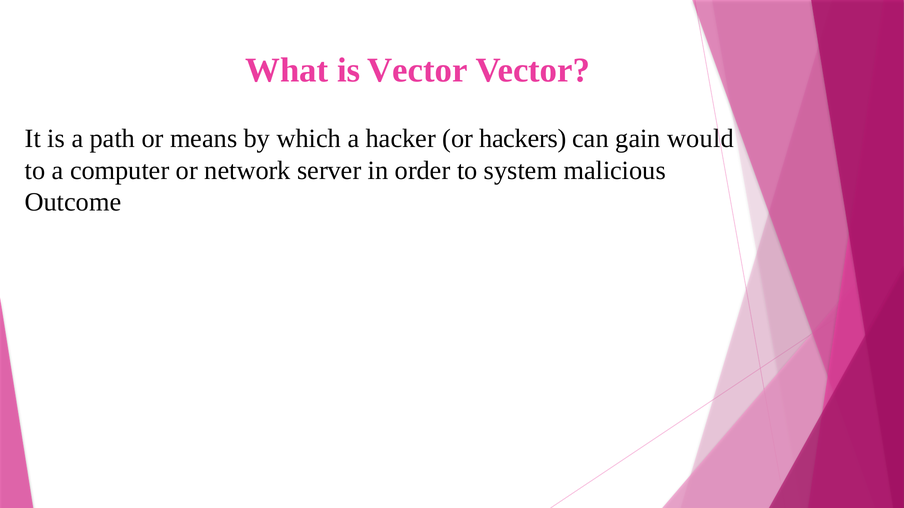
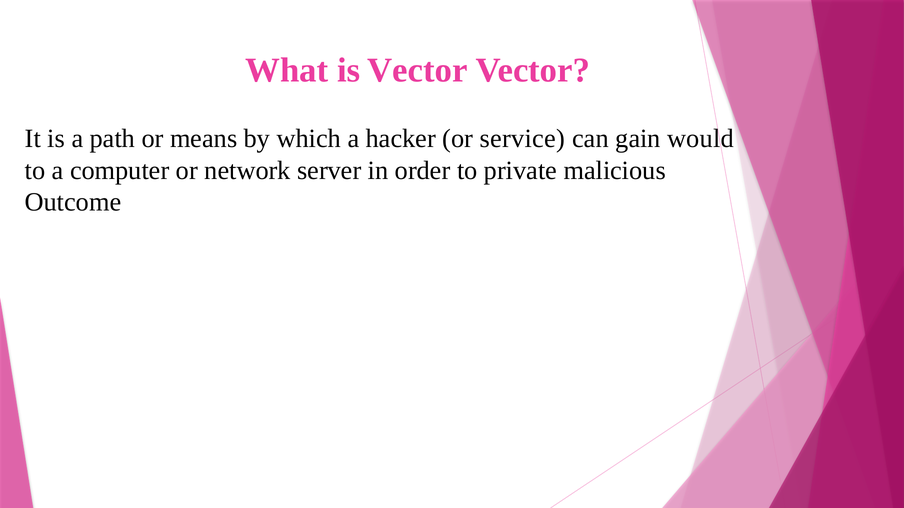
hackers: hackers -> service (523, 139)
system: system -> private (520, 171)
